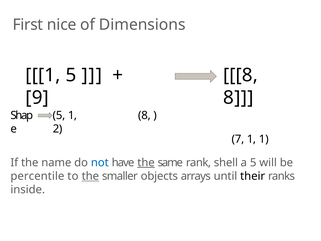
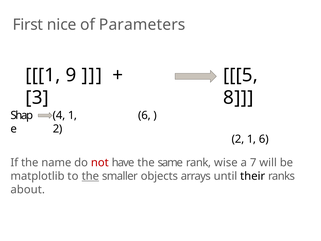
Dimensions: Dimensions -> Parameters (142, 25)
1 5: 5 -> 9 (71, 75)
8: 8 -> 5 (240, 75)
9: 9 -> 3 (37, 98)
5: 5 -> 4 (59, 115)
8: 8 -> 6 (144, 115)
7: 7 -> 2 (238, 139)
1 1: 1 -> 6 (264, 139)
not colour: blue -> red (100, 162)
the underline: present -> none (146, 162)
shell: shell -> wise (226, 162)
a 5: 5 -> 7 (253, 162)
percentile: percentile -> matplotlib (37, 176)
inside: inside -> about (28, 190)
